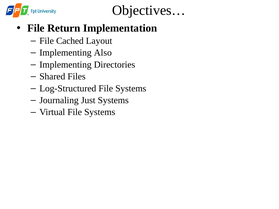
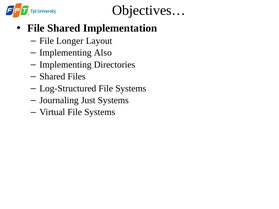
File Return: Return -> Shared (64, 28)
Cached: Cached -> Longer (70, 41)
